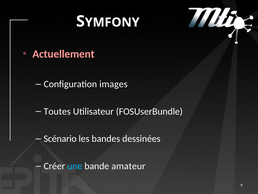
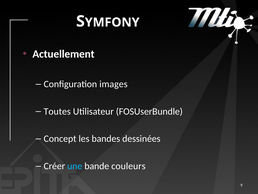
Actuellement colour: pink -> white (63, 54)
Scénario: Scénario -> Concept (60, 138)
amateur: amateur -> couleurs (128, 166)
